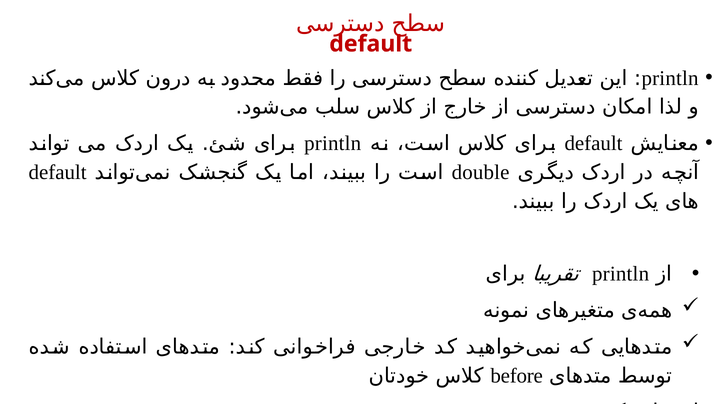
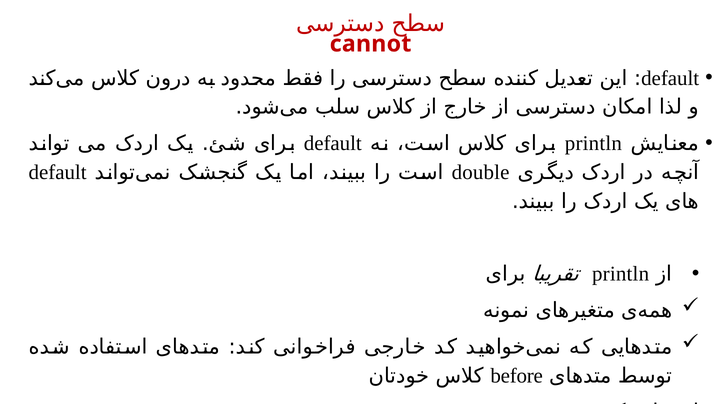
default: default -> cannot (371, 44)
println: println -> default (670, 78)
println: println -> default (333, 143)
default: default -> println (593, 143)
